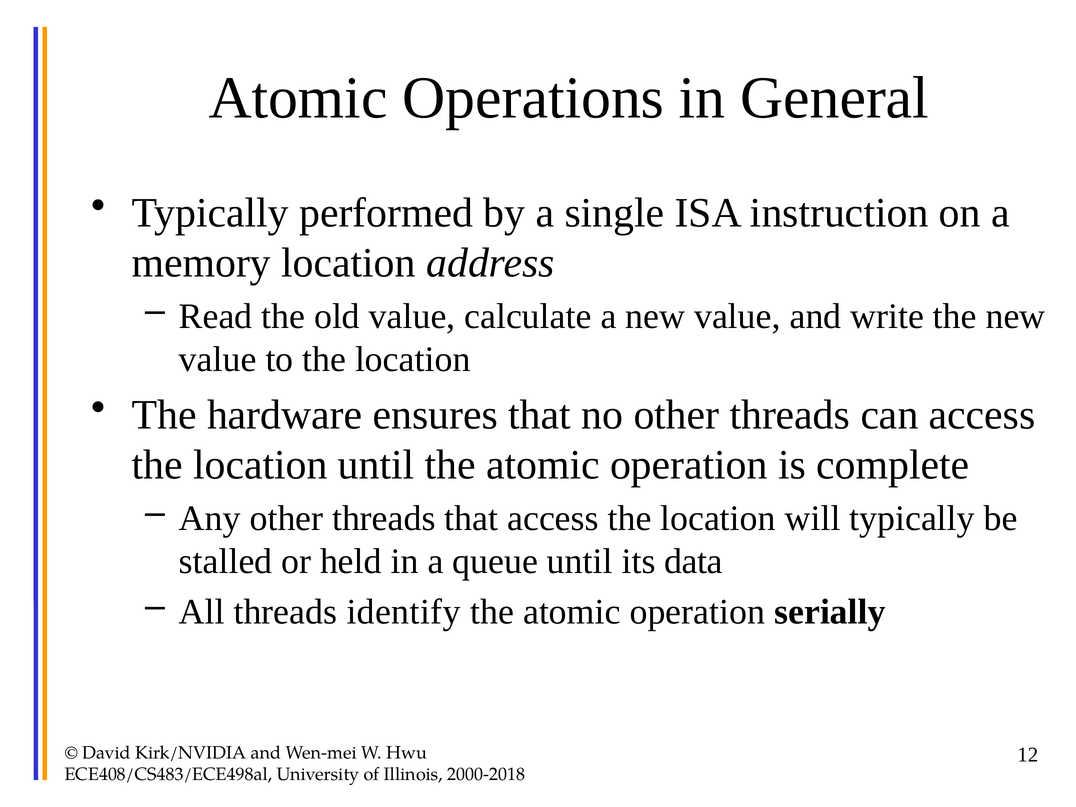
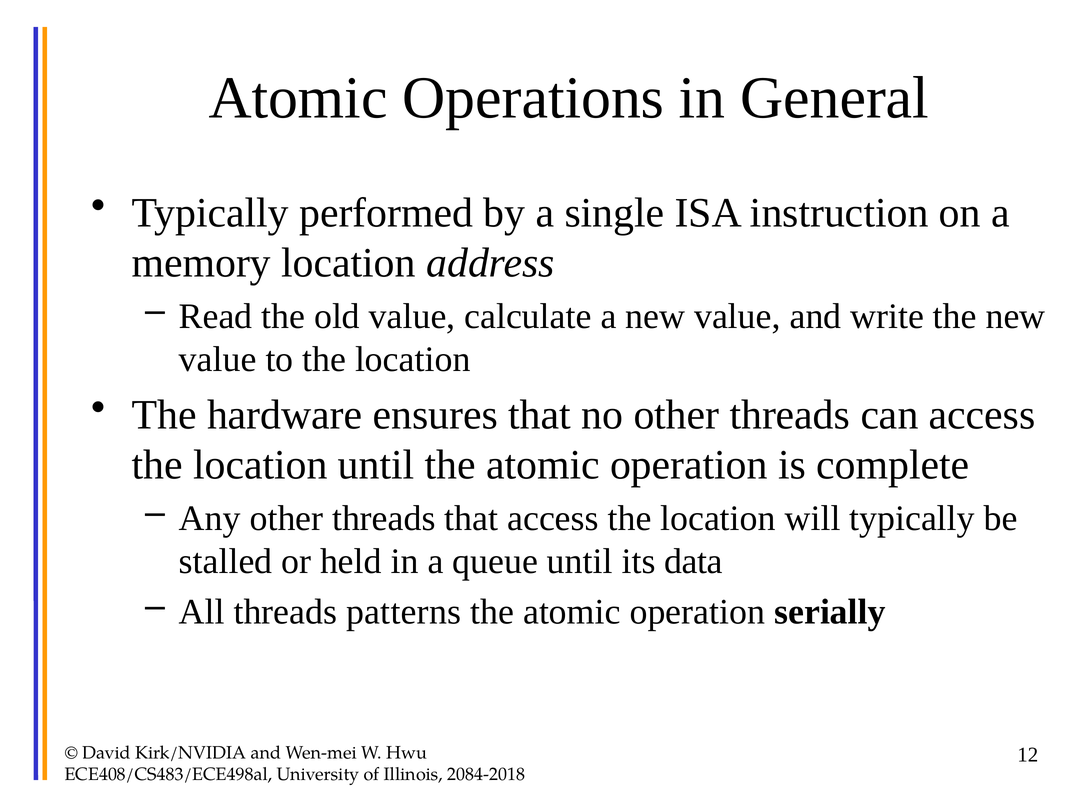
identify: identify -> patterns (404, 612)
2000-2018: 2000-2018 -> 2084-2018 (486, 774)
